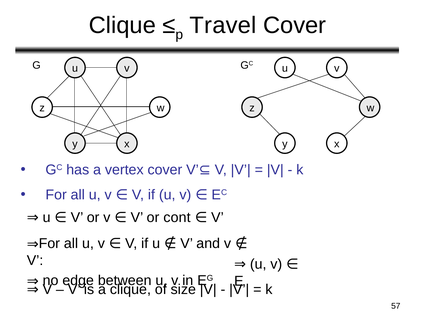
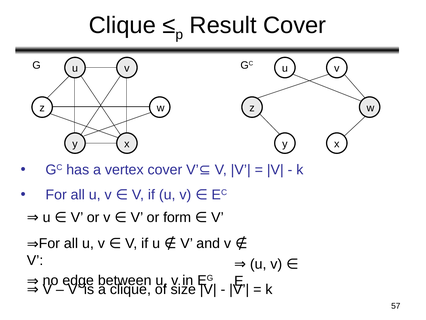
Travel: Travel -> Result (223, 25)
cont: cont -> form (177, 217)
